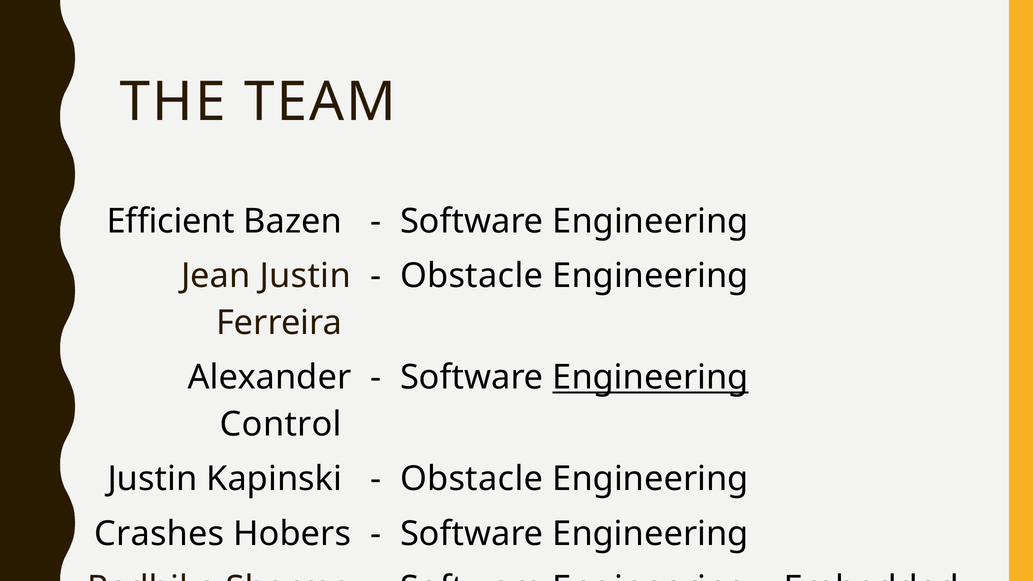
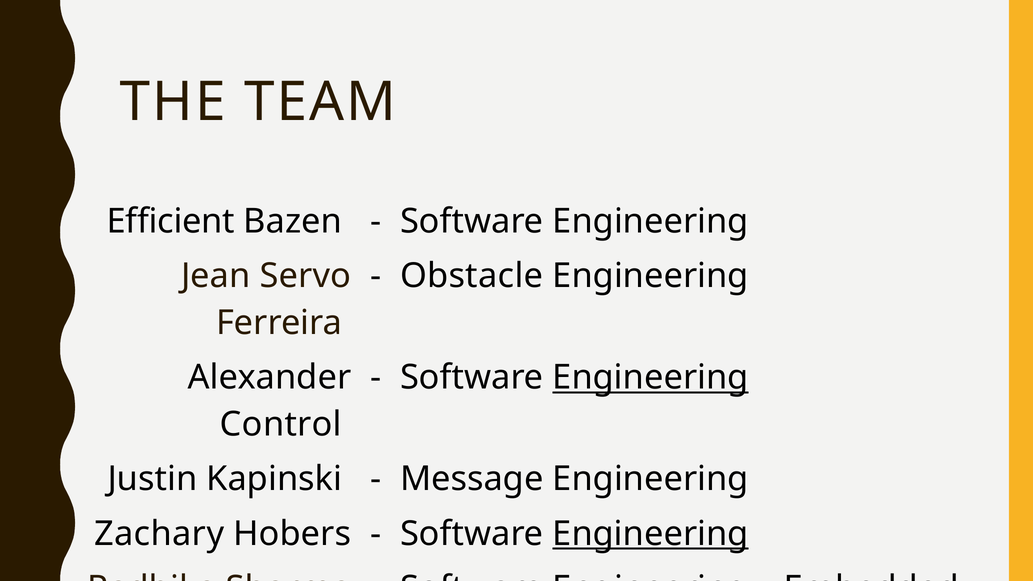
Jean Justin: Justin -> Servo (305, 276)
Obstacle: Obstacle -> Message (472, 479)
Crashes: Crashes -> Zachary (159, 534)
Engineering underline: none -> present (650, 534)
